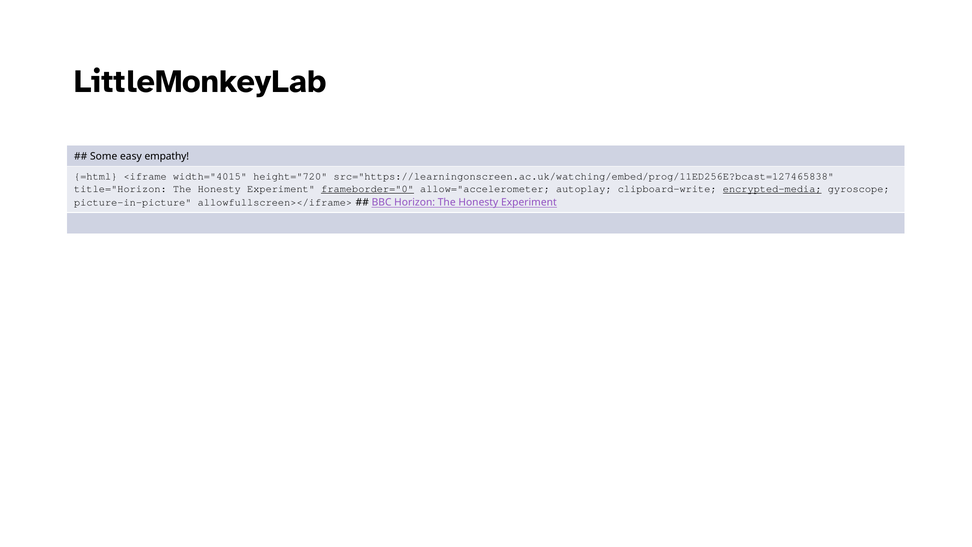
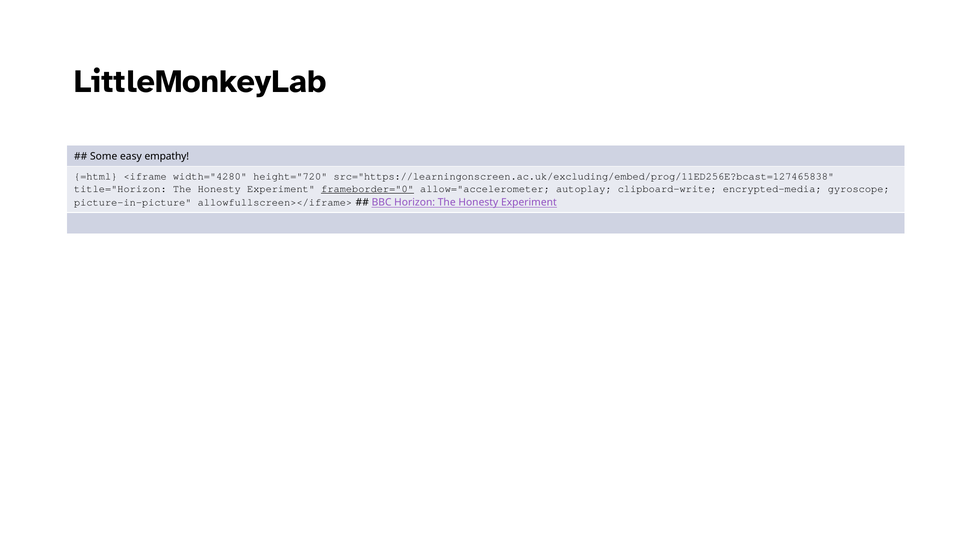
width="4015: width="4015 -> width="4280 (210, 176)
src="https://learningonscreen.ac.uk/watching/embed/prog/11ED256E?bcast=127465838: src="https://learningonscreen.ac.uk/watching/embed/prog/11ED256E?bcast=127465838 -> src="https://learningonscreen.ac.uk/excluding/embed/prog/11ED256E?bcast=127465838 (584, 176)
encrypted-media underline: present -> none (772, 189)
